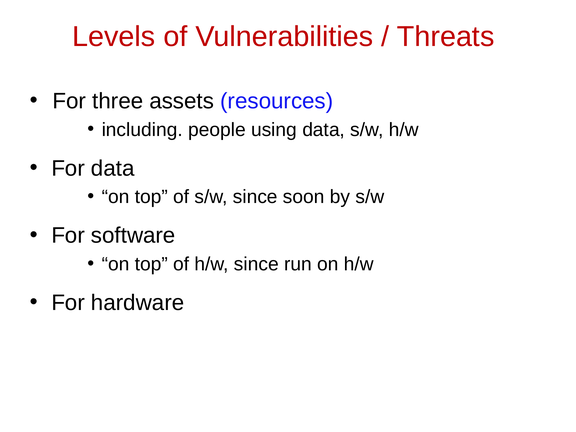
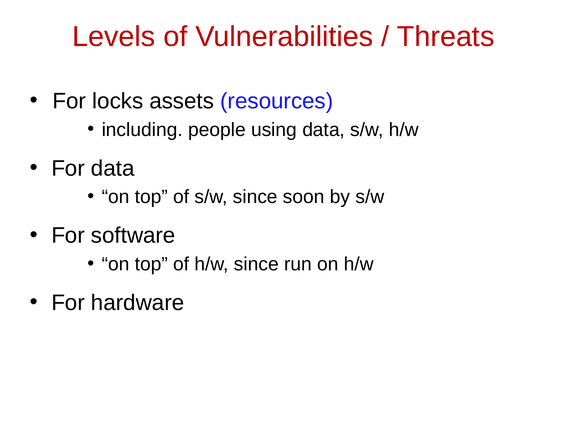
three: three -> locks (118, 101)
